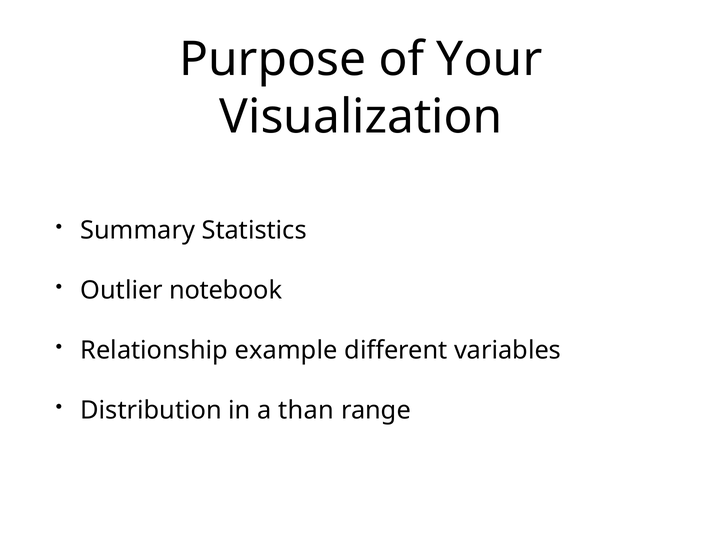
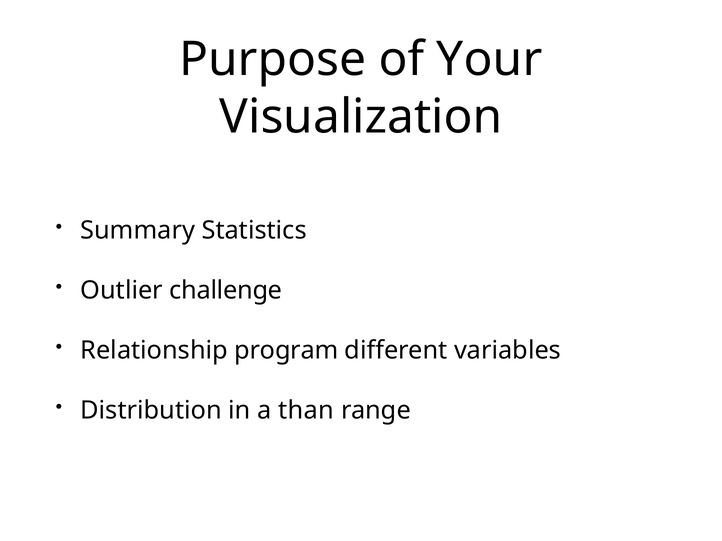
notebook: notebook -> challenge (226, 291)
example: example -> program (286, 351)
